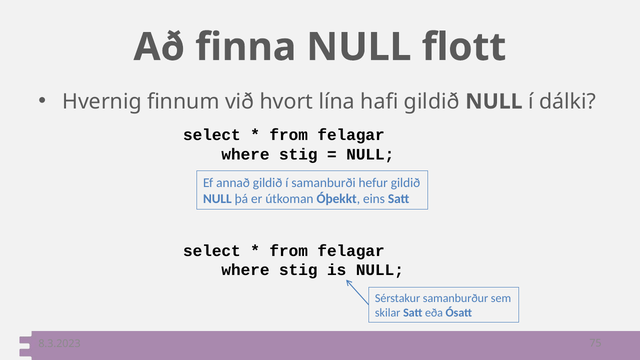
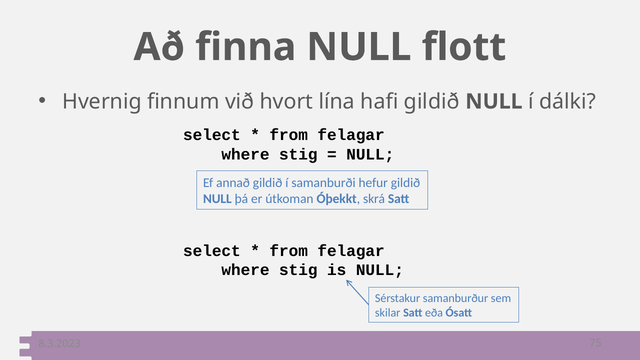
eins: eins -> skrá (374, 199)
